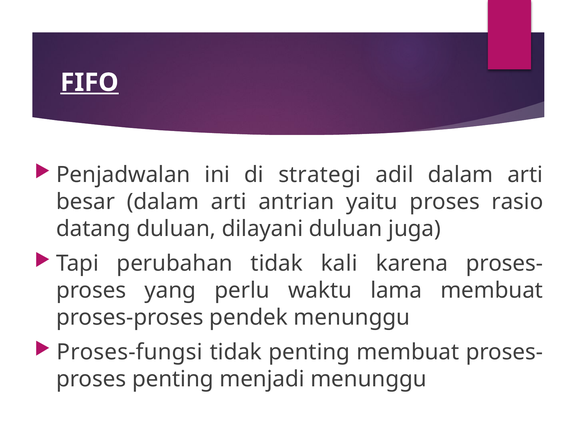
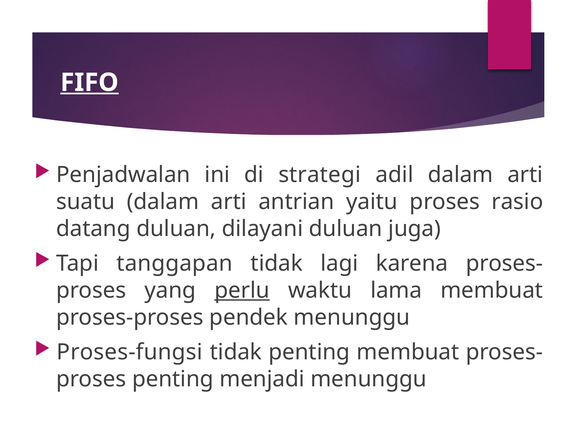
besar: besar -> suatu (86, 202)
perubahan: perubahan -> tanggapan (175, 264)
kali: kali -> lagi (339, 264)
perlu underline: none -> present (242, 290)
